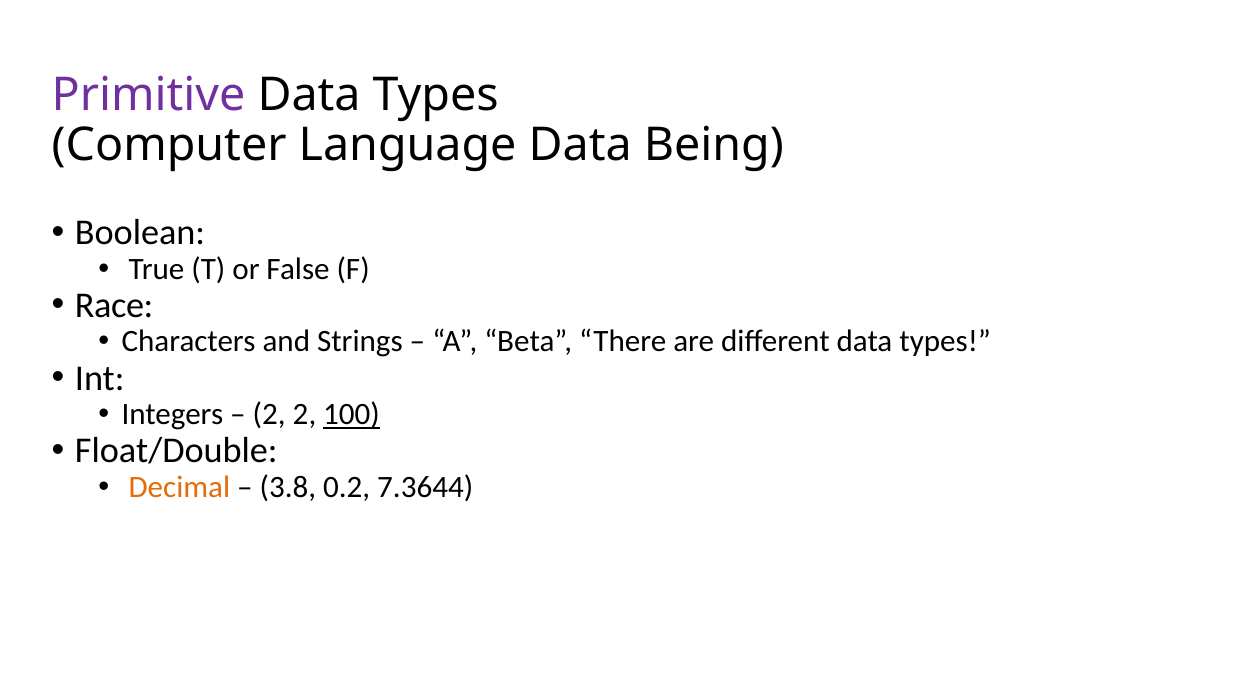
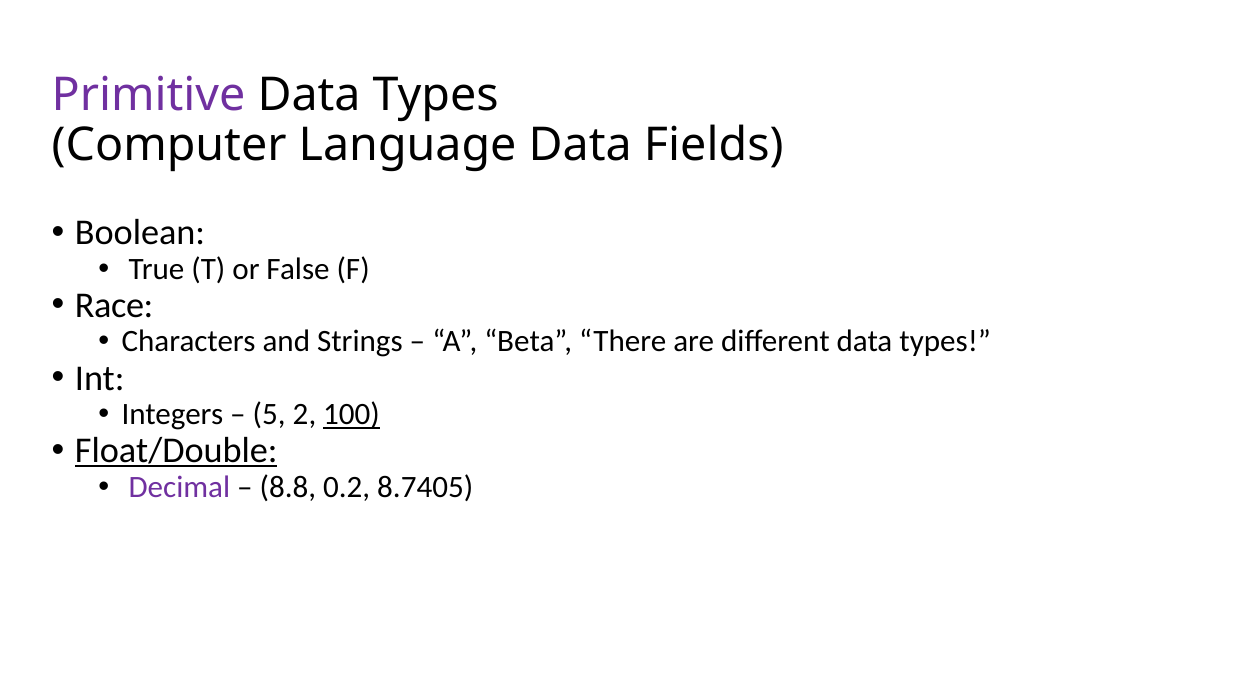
Being: Being -> Fields (714, 145)
2: 2 -> 5 (269, 415)
Float/Double underline: none -> present (176, 451)
Decimal colour: orange -> purple (179, 487)
3.8: 3.8 -> 8.8 (288, 487)
7.3644: 7.3644 -> 8.7405 (425, 487)
